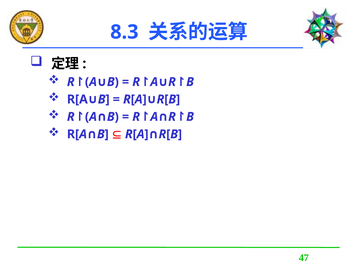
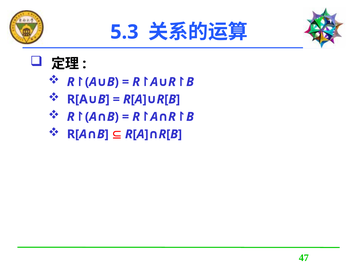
8.3: 8.3 -> 5.3 (124, 32)
